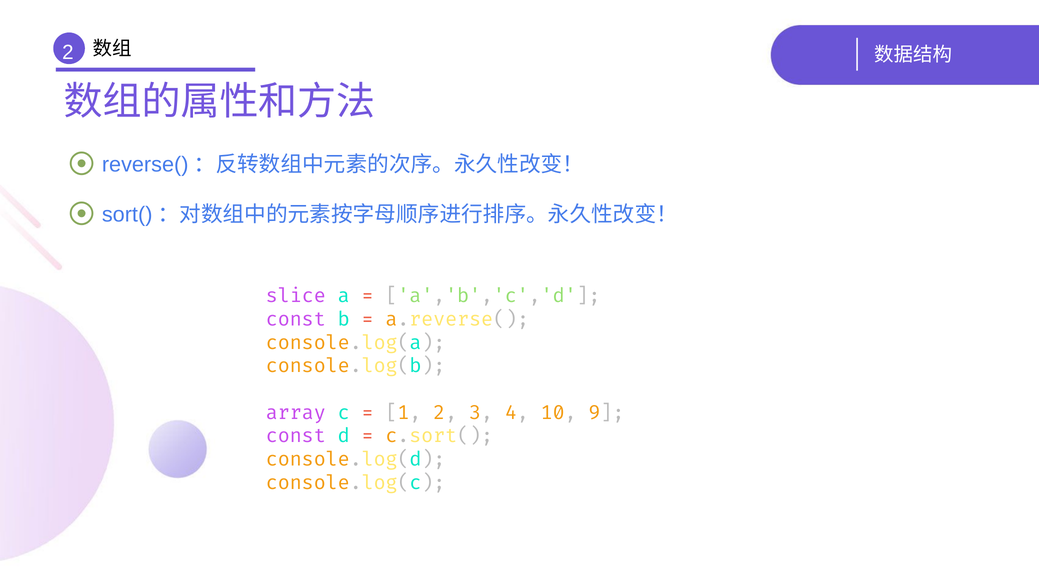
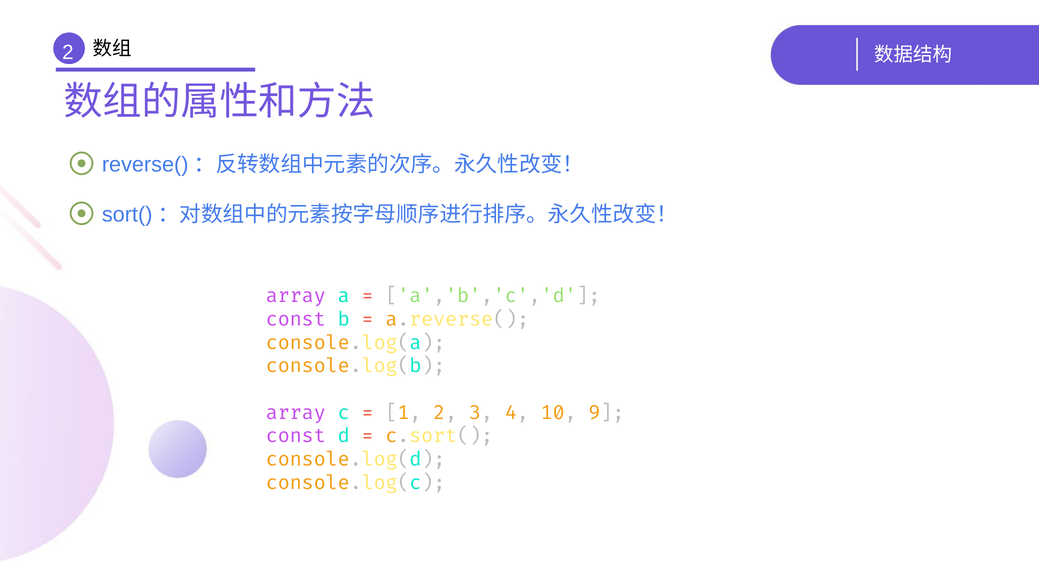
slice: slice -> array (296, 296)
